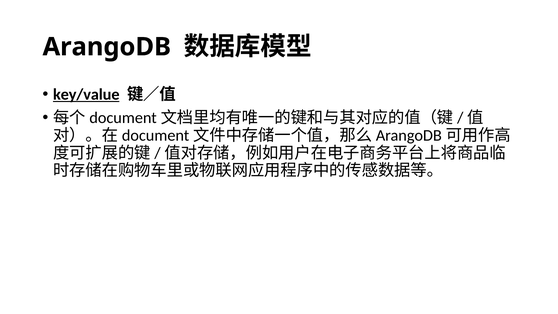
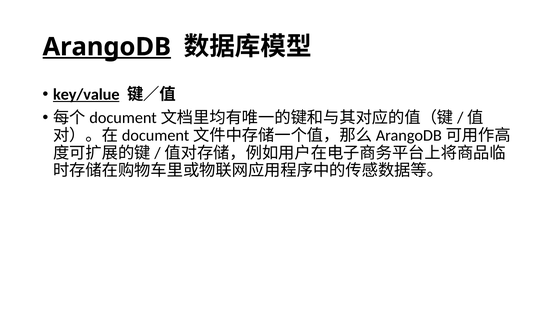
ArangoDB underline: none -> present (107, 47)
